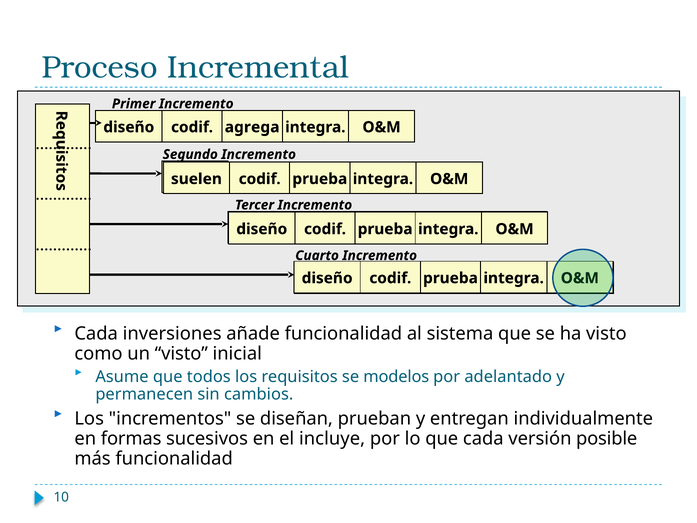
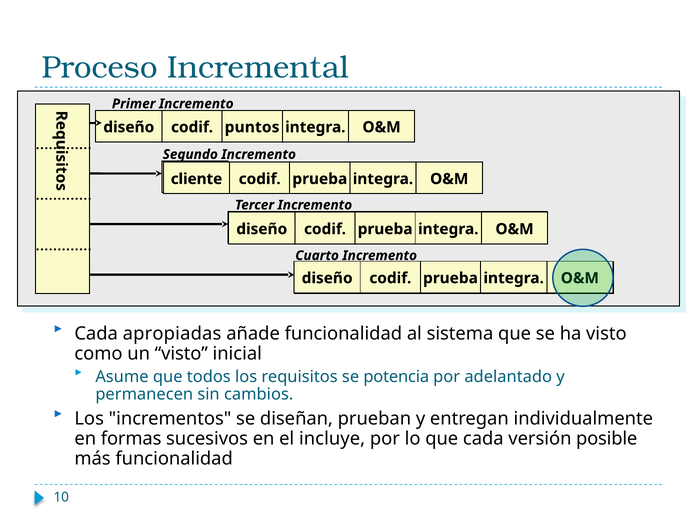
agrega: agrega -> puntos (252, 127)
suelen: suelen -> cliente (197, 179)
inversiones: inversiones -> apropiadas (172, 334)
modelos: modelos -> potencia (396, 377)
